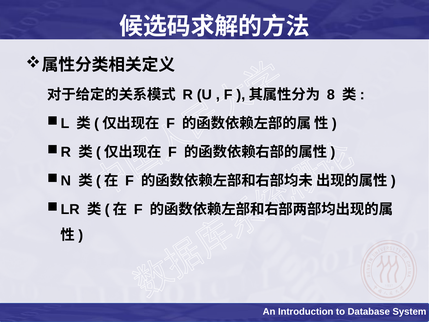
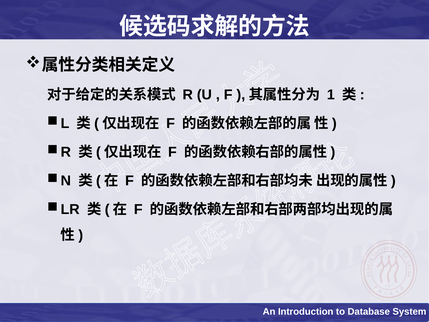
8: 8 -> 1 (331, 95)
